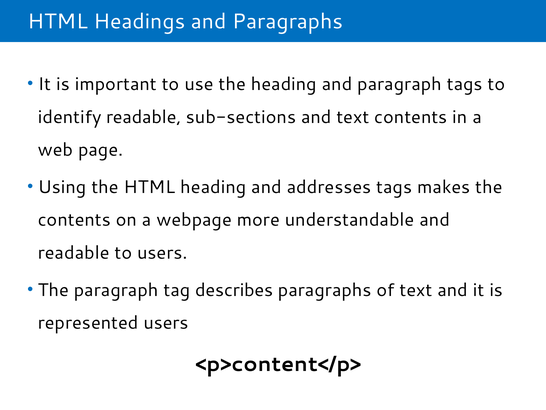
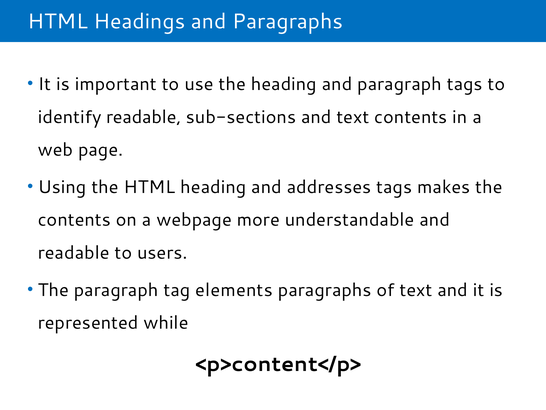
describes: describes -> elements (234, 290)
represented users: users -> while (166, 323)
